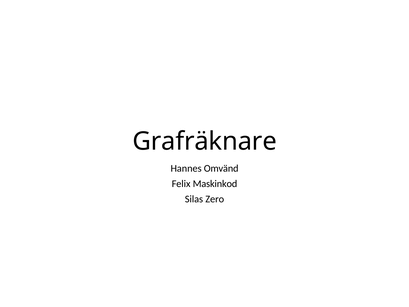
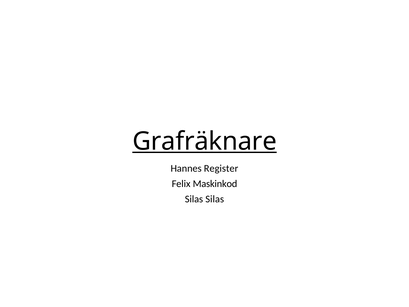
Grafräknare underline: none -> present (205, 141)
Omvänd: Omvänd -> Register (221, 168)
Silas Zero: Zero -> Silas (215, 199)
